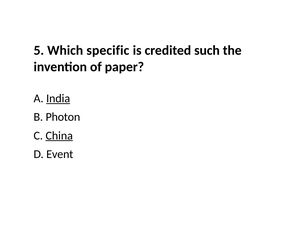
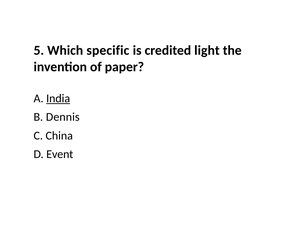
such: such -> light (207, 50)
Photon: Photon -> Dennis (63, 117)
China underline: present -> none (59, 135)
